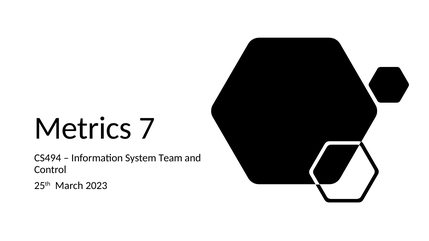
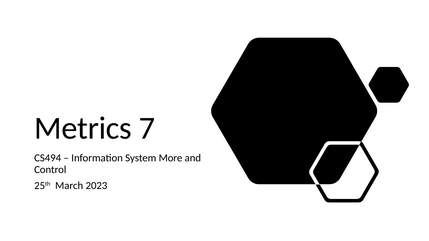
Team: Team -> More (170, 158)
